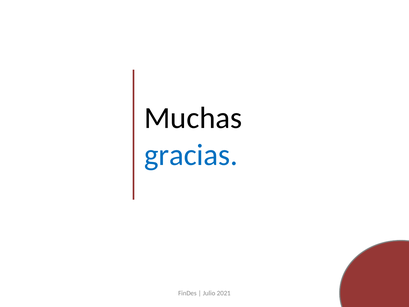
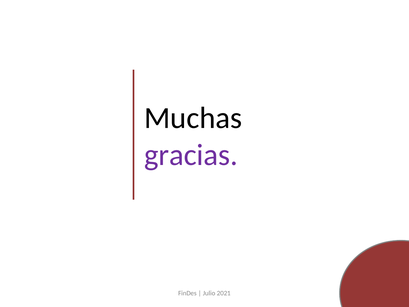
gracias colour: blue -> purple (191, 155)
